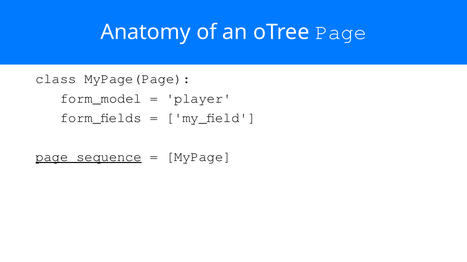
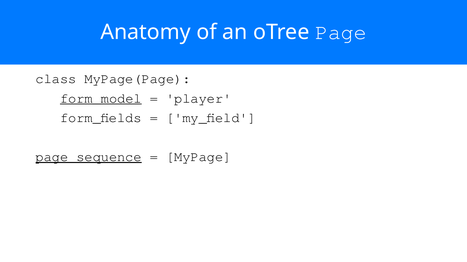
form_model underline: none -> present (101, 98)
